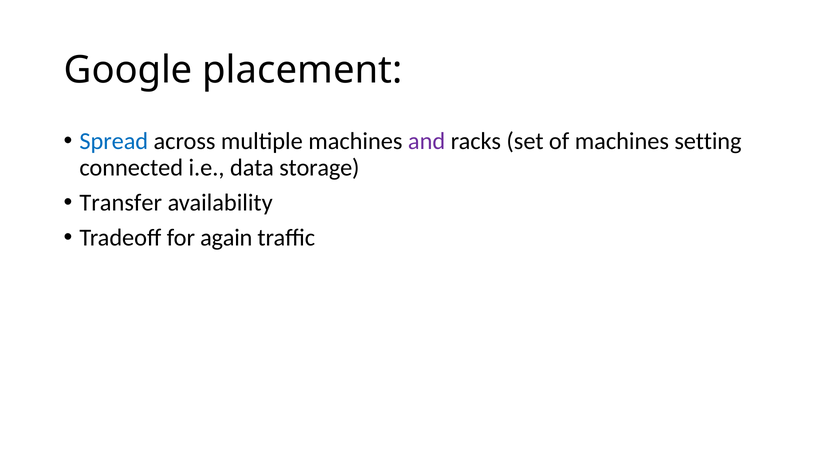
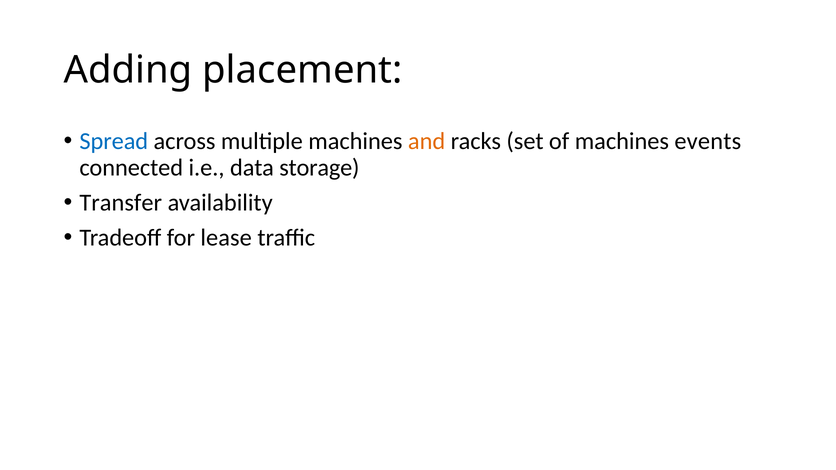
Google: Google -> Adding (128, 70)
and colour: purple -> orange (427, 141)
setting: setting -> events (708, 141)
again: again -> lease (226, 238)
